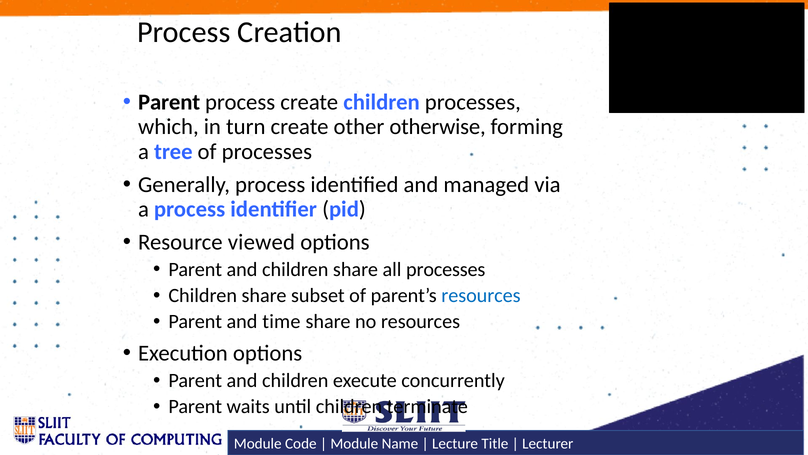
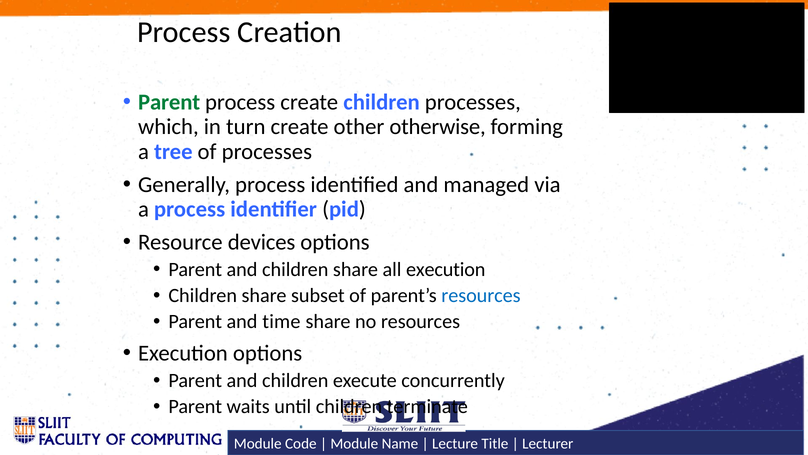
Parent colour: black -> green (169, 102)
viewed: viewed -> devices (262, 242)
all processes: processes -> execution (446, 269)
